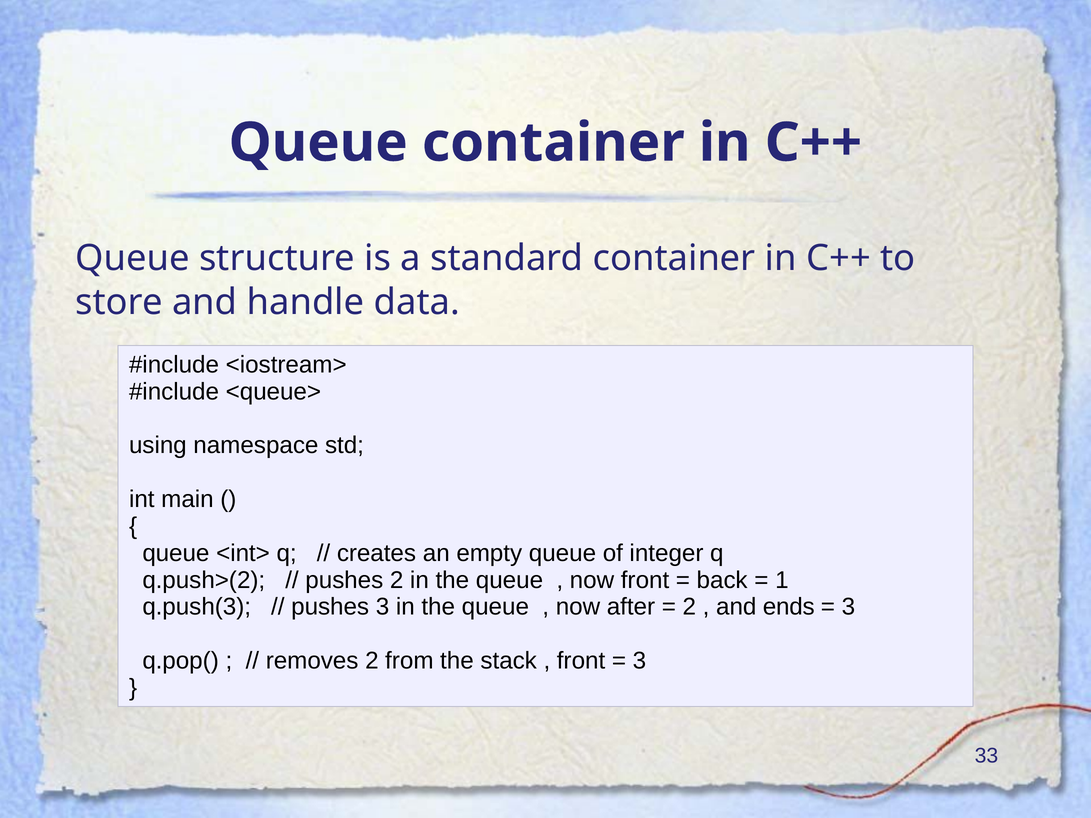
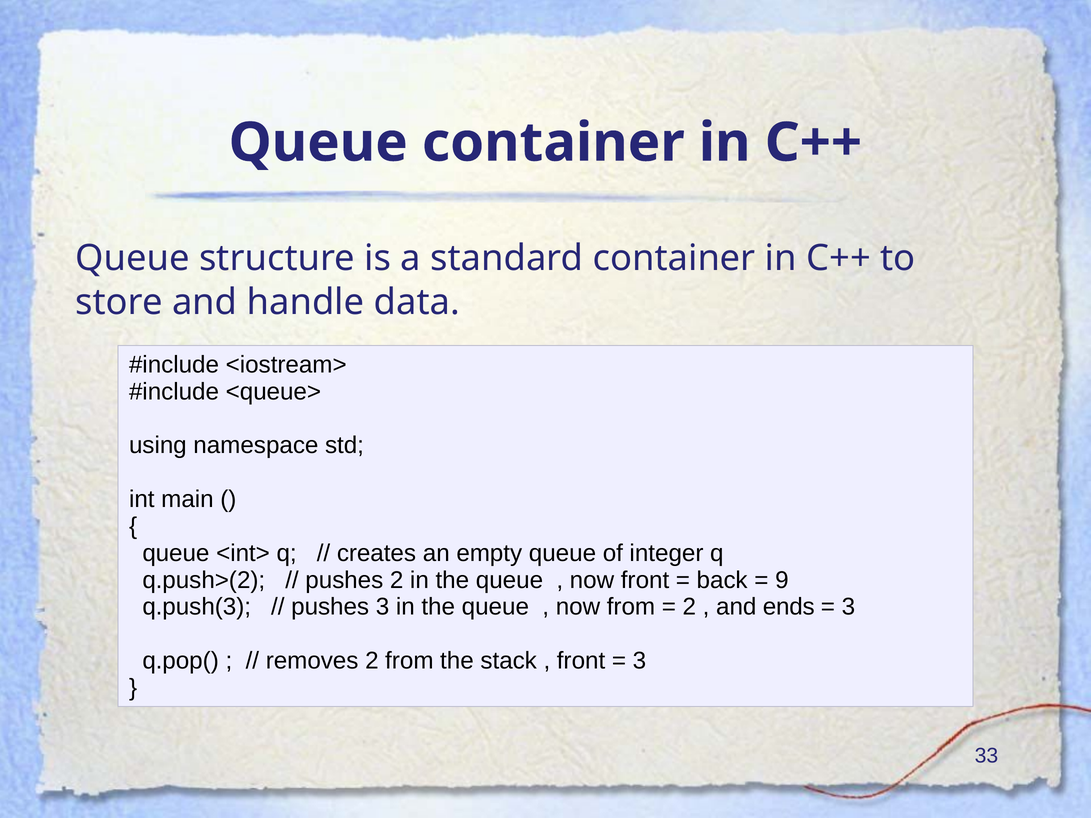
1: 1 -> 9 (782, 580)
now after: after -> from (631, 607)
